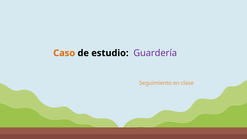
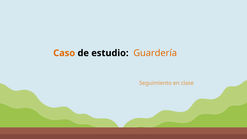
Guardería colour: purple -> orange (155, 53)
